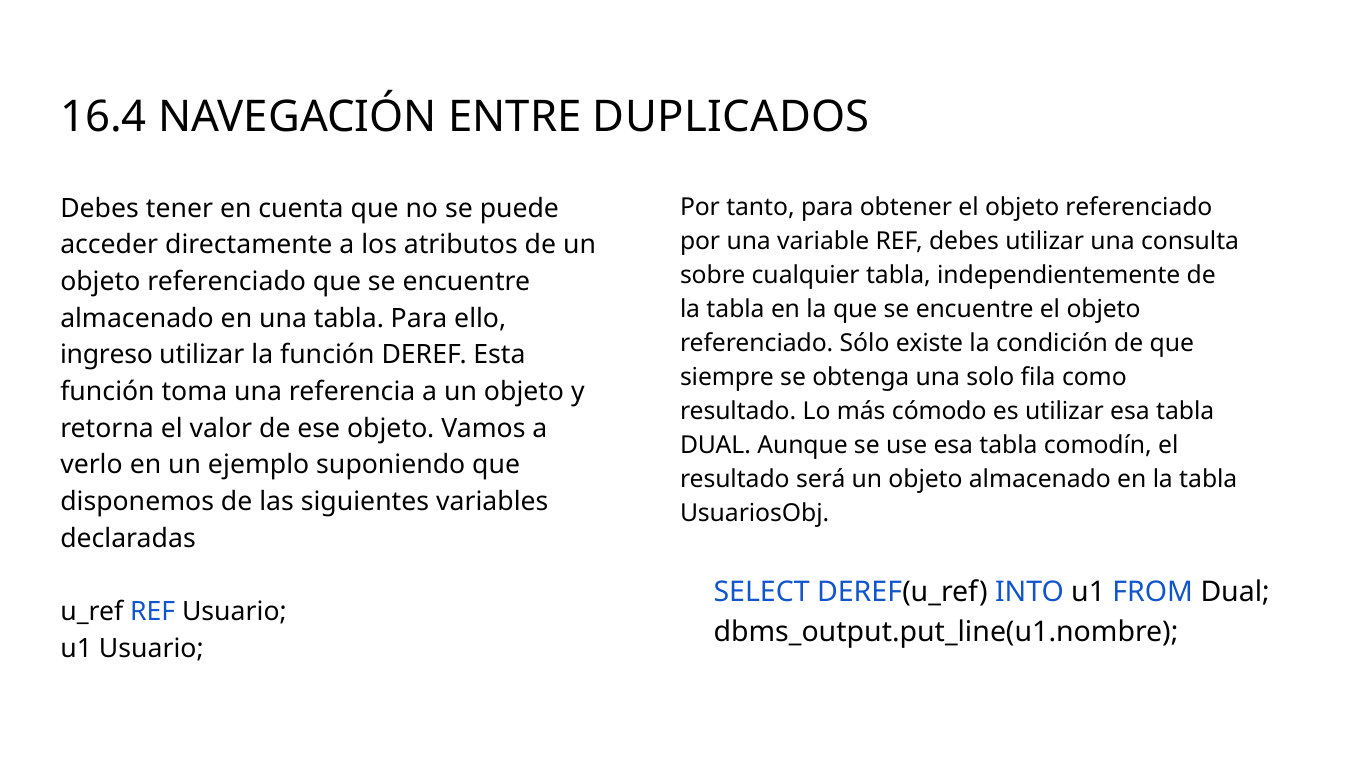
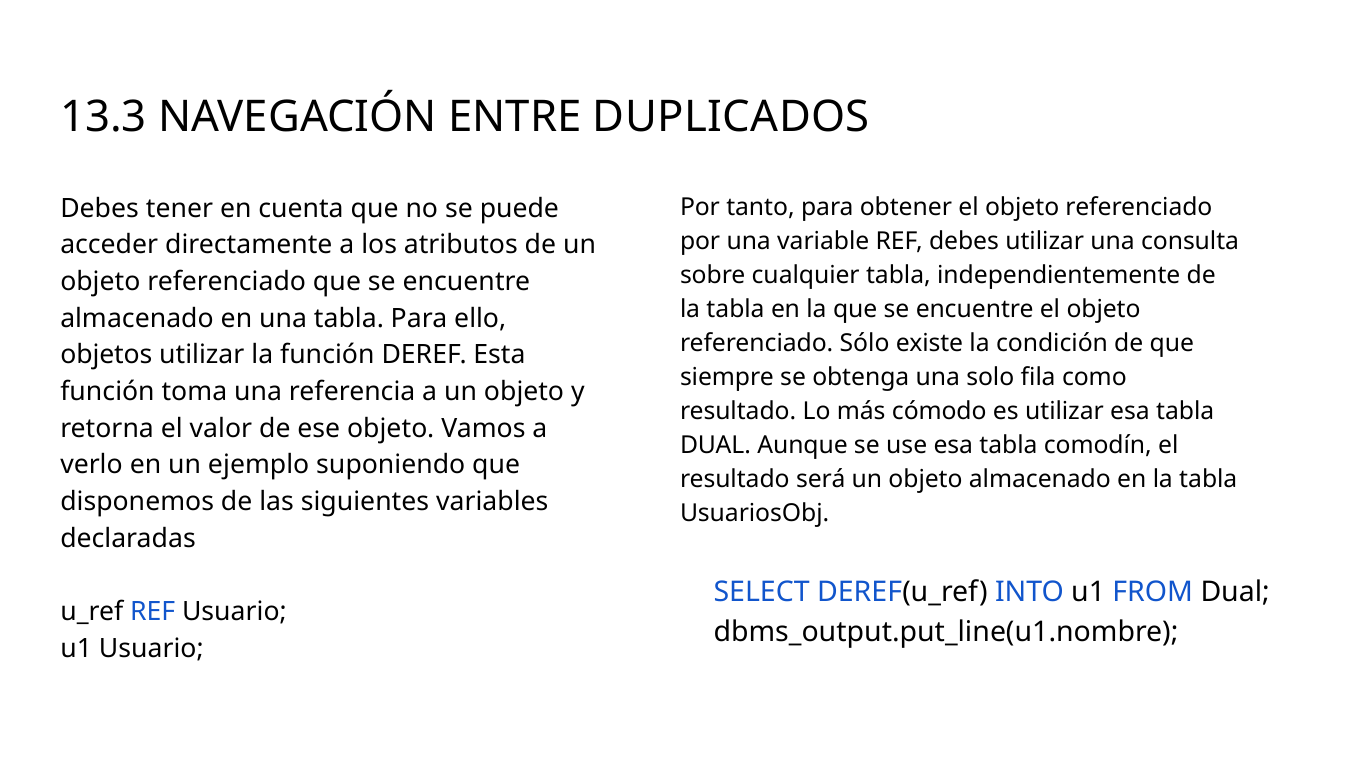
16.4: 16.4 -> 13.3 (104, 117)
ingreso: ingreso -> objetos (106, 355)
